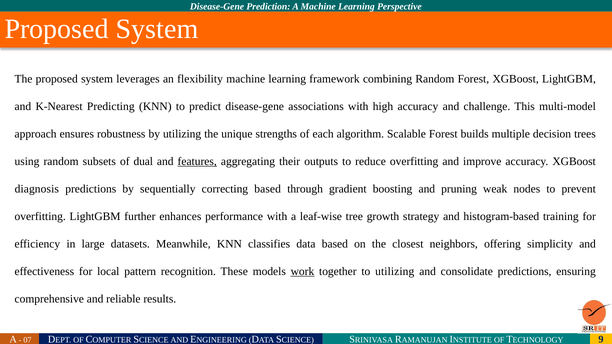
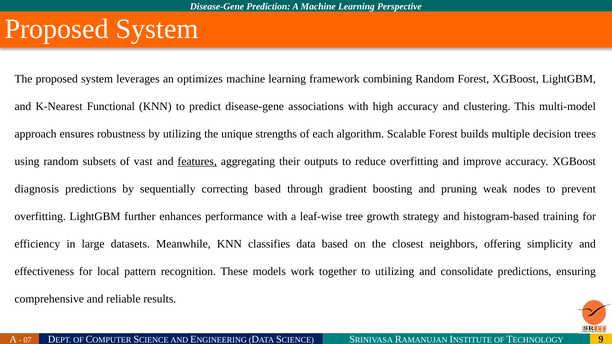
flexibility: flexibility -> optimizes (200, 79)
Predicting: Predicting -> Functional (111, 106)
challenge: challenge -> clustering (487, 106)
dual: dual -> vast (143, 161)
work underline: present -> none (302, 272)
